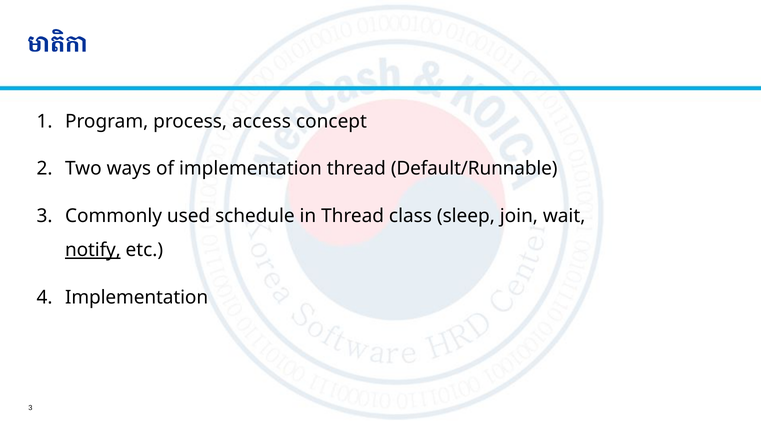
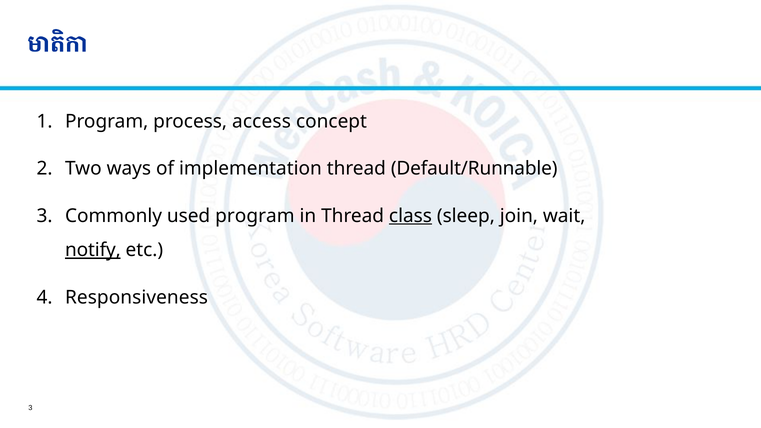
used schedule: schedule -> program (255, 216)
class underline: none -> present (410, 216)
Implementation: Implementation -> Responsiveness (137, 297)
